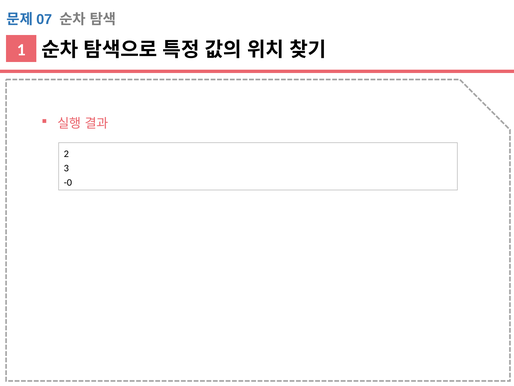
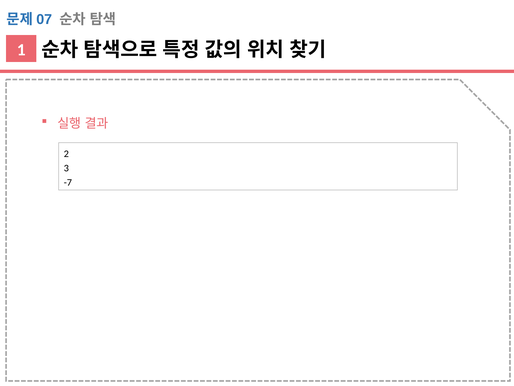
-0: -0 -> -7 (68, 182)
